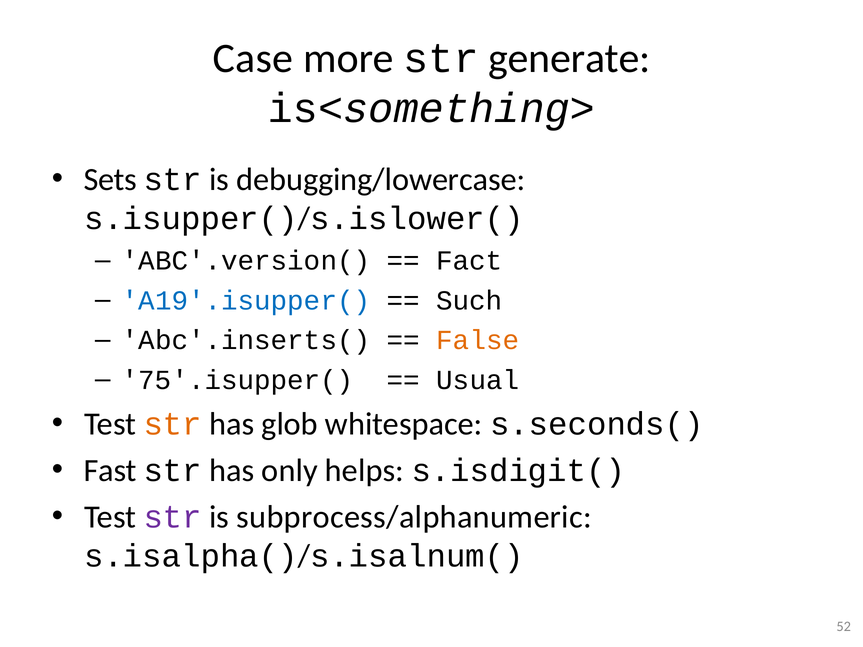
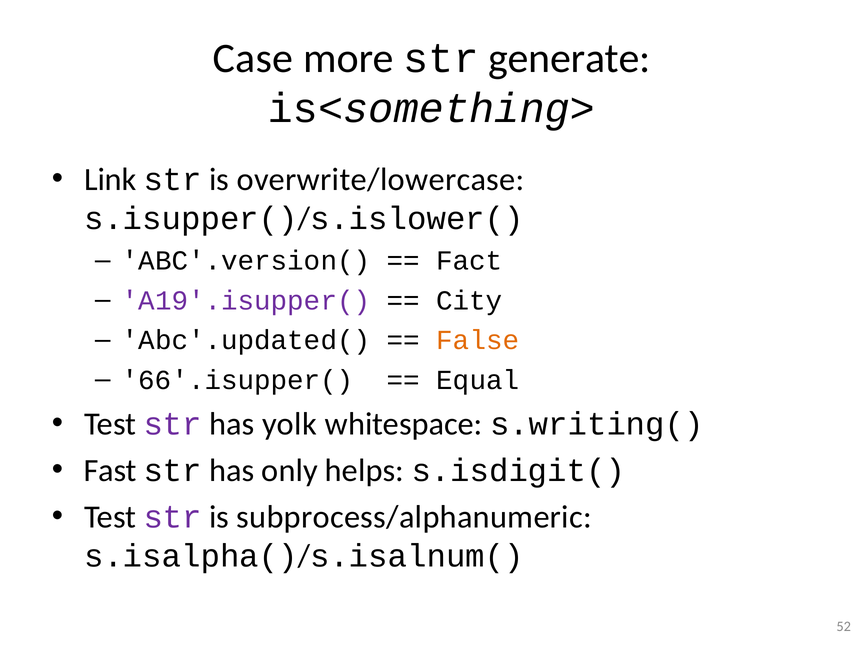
Sets: Sets -> Link (110, 180)
debugging/lowercase: debugging/lowercase -> overwrite/lowercase (381, 180)
A19'.isupper( colour: blue -> purple (246, 301)
Such: Such -> City (469, 301)
Abc'.inserts(: Abc'.inserts( -> Abc'.updated( (246, 341)
75'.isupper(: 75'.isupper( -> 66'.isupper( (238, 380)
Usual: Usual -> Equal (478, 380)
str colour: orange -> purple (173, 424)
glob: glob -> yolk (289, 424)
s.seconds(: s.seconds( -> s.writing( (597, 424)
